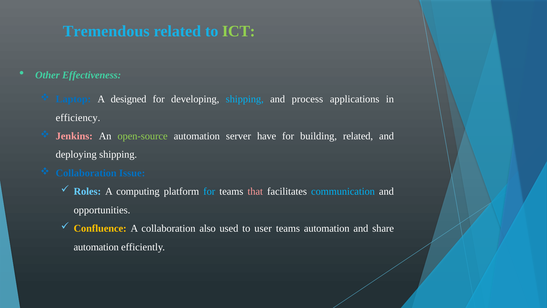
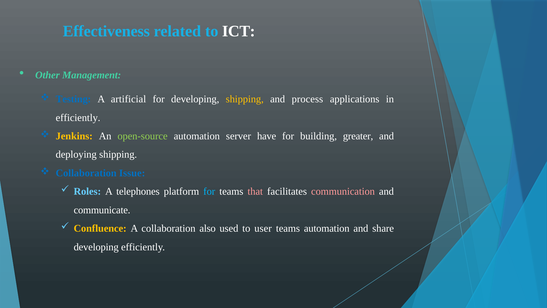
Tremendous: Tremendous -> Effectiveness (106, 31)
ICT colour: light green -> white (239, 31)
Effectiveness: Effectiveness -> Management (92, 75)
Laptop: Laptop -> Testing (73, 99)
designed: designed -> artificial (128, 99)
shipping colour: light blue -> yellow (245, 99)
efficiency: efficiency -> efficiently (78, 117)
Jenkins colour: pink -> yellow (74, 136)
building related: related -> greater (358, 136)
computing: computing -> telephones (138, 191)
communication colour: light blue -> pink (343, 191)
opportunities: opportunities -> communicate (102, 210)
automation: automation -> developing (96, 247)
